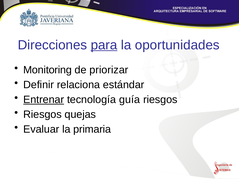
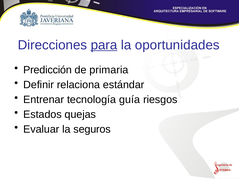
Monitoring: Monitoring -> Predicción (48, 70)
priorizar: priorizar -> primaria (109, 70)
Entrenar underline: present -> none (44, 100)
Riesgos: Riesgos -> Estados (42, 115)
primaria: primaria -> seguros (92, 129)
